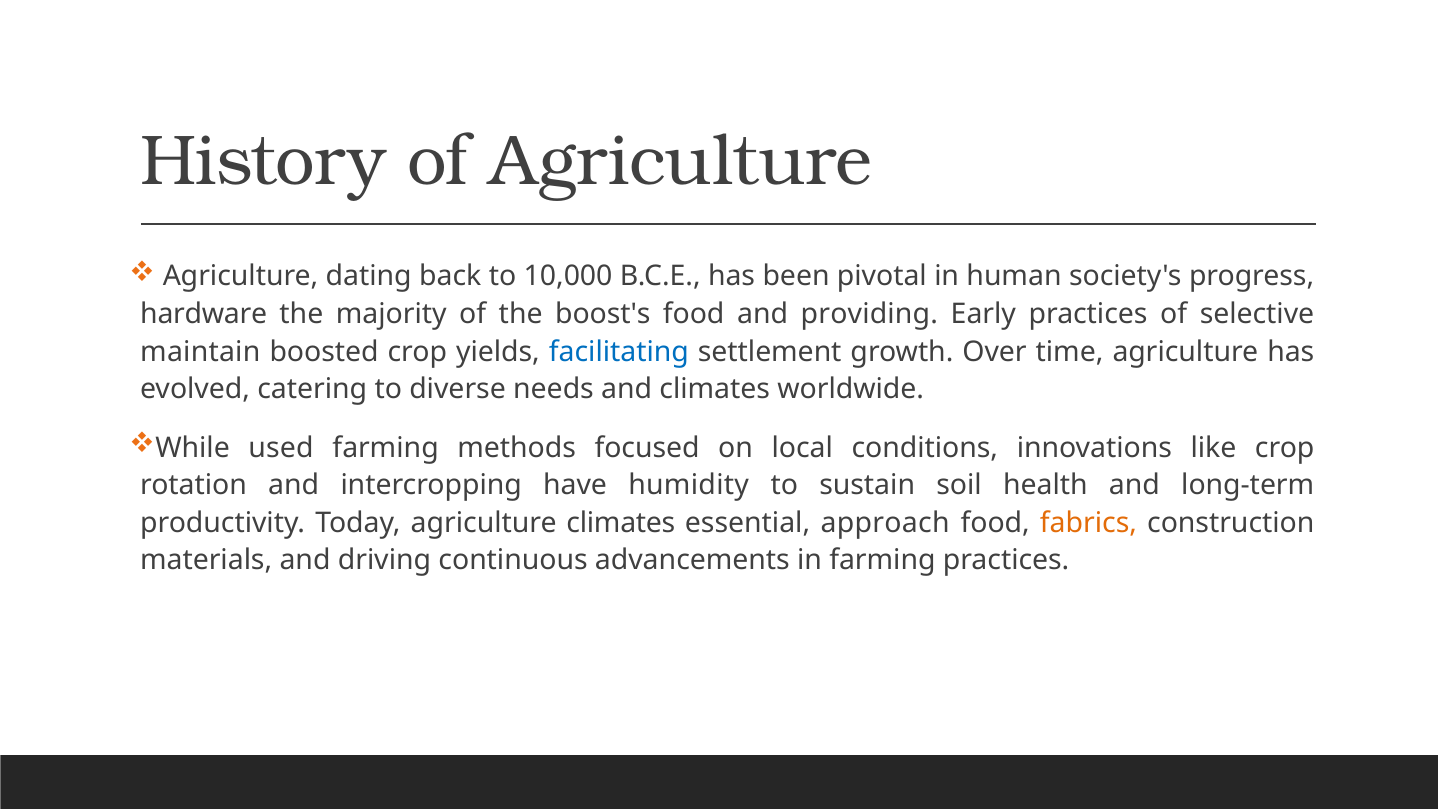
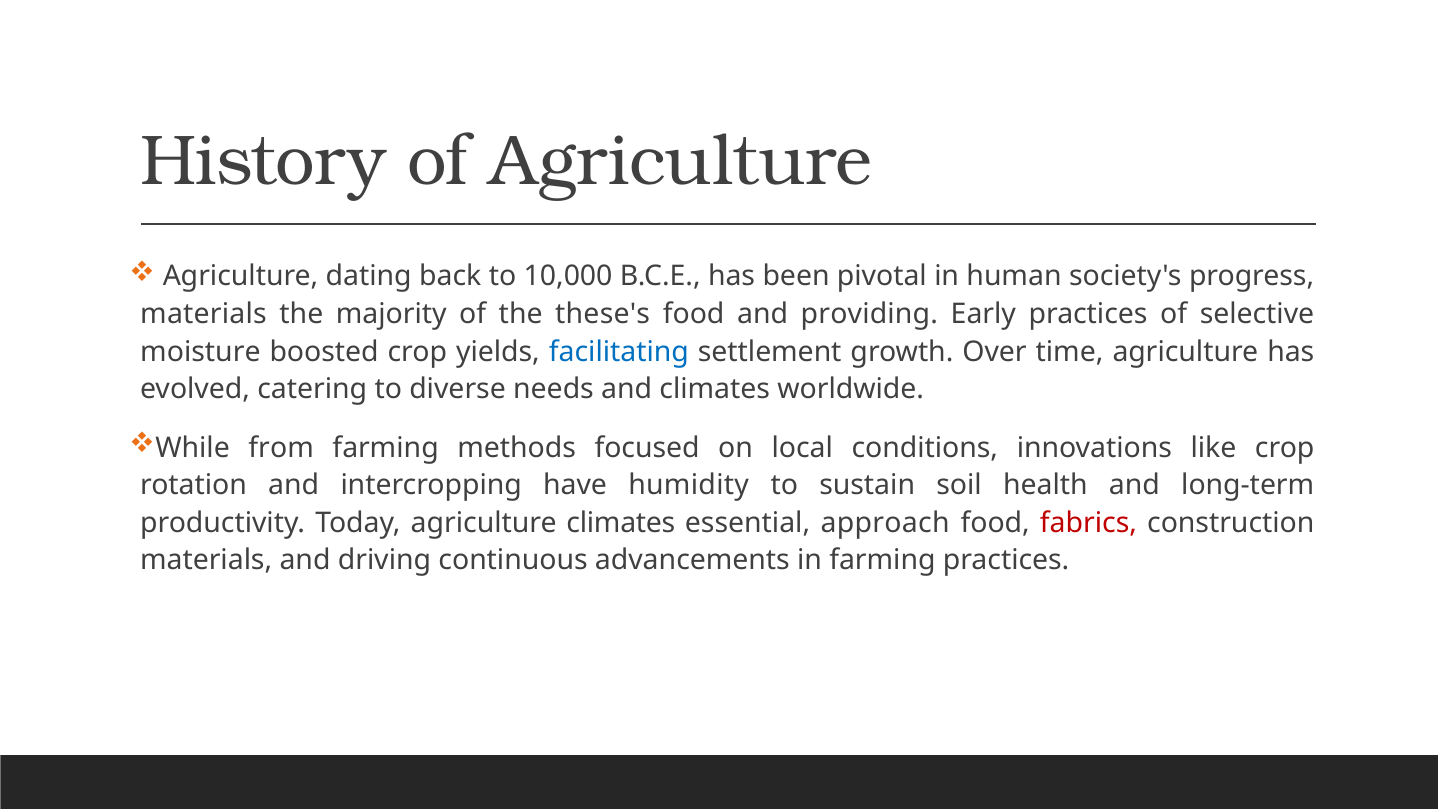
hardware: hardware -> materials (203, 314)
boost's: boost's -> these's (603, 314)
maintain: maintain -> moisture (200, 352)
used: used -> from (281, 448)
fabrics colour: orange -> red (1089, 523)
